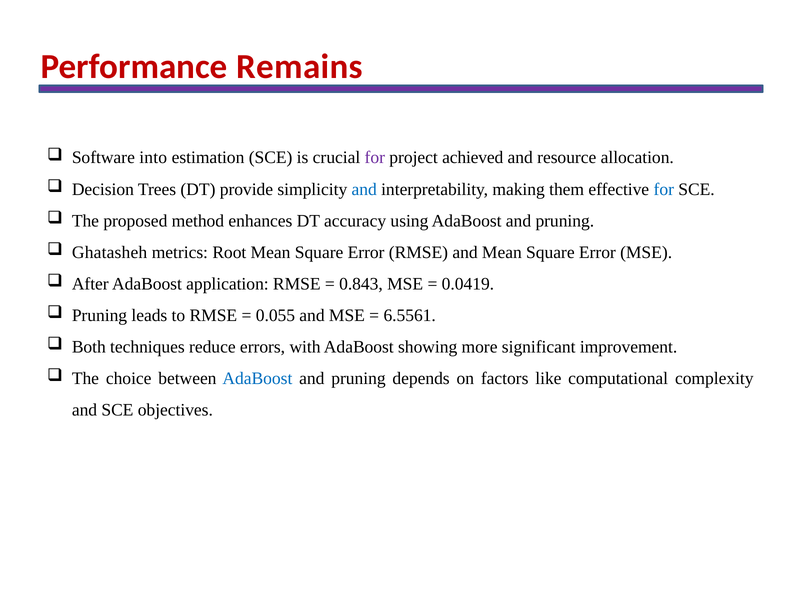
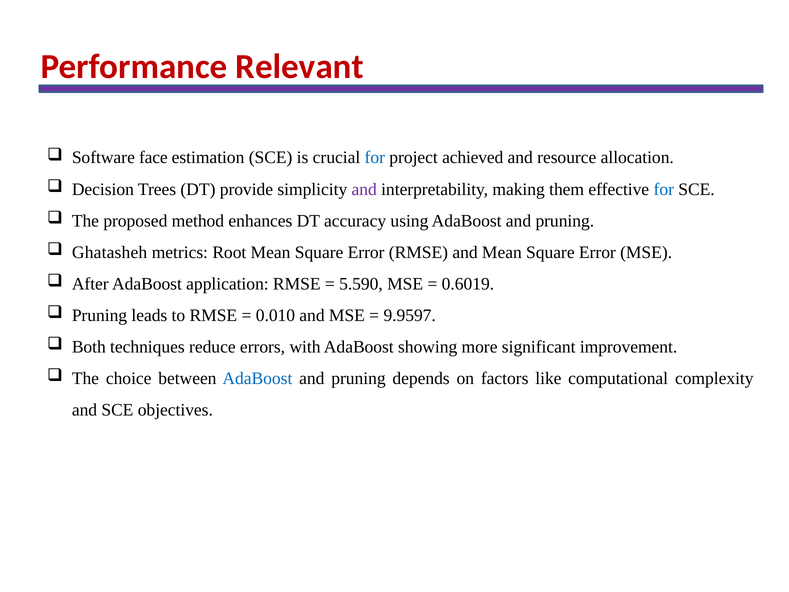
Remains: Remains -> Relevant (300, 67)
into: into -> face (153, 158)
for colour: purple -> blue (375, 158)
and colour: blue -> purple (364, 189)
0.843: 0.843 -> 5.590 (361, 284)
0.0419: 0.0419 -> 0.6019 (468, 284)
0.055: 0.055 -> 0.010 (275, 315)
6.5561: 6.5561 -> 9.9597 (410, 315)
